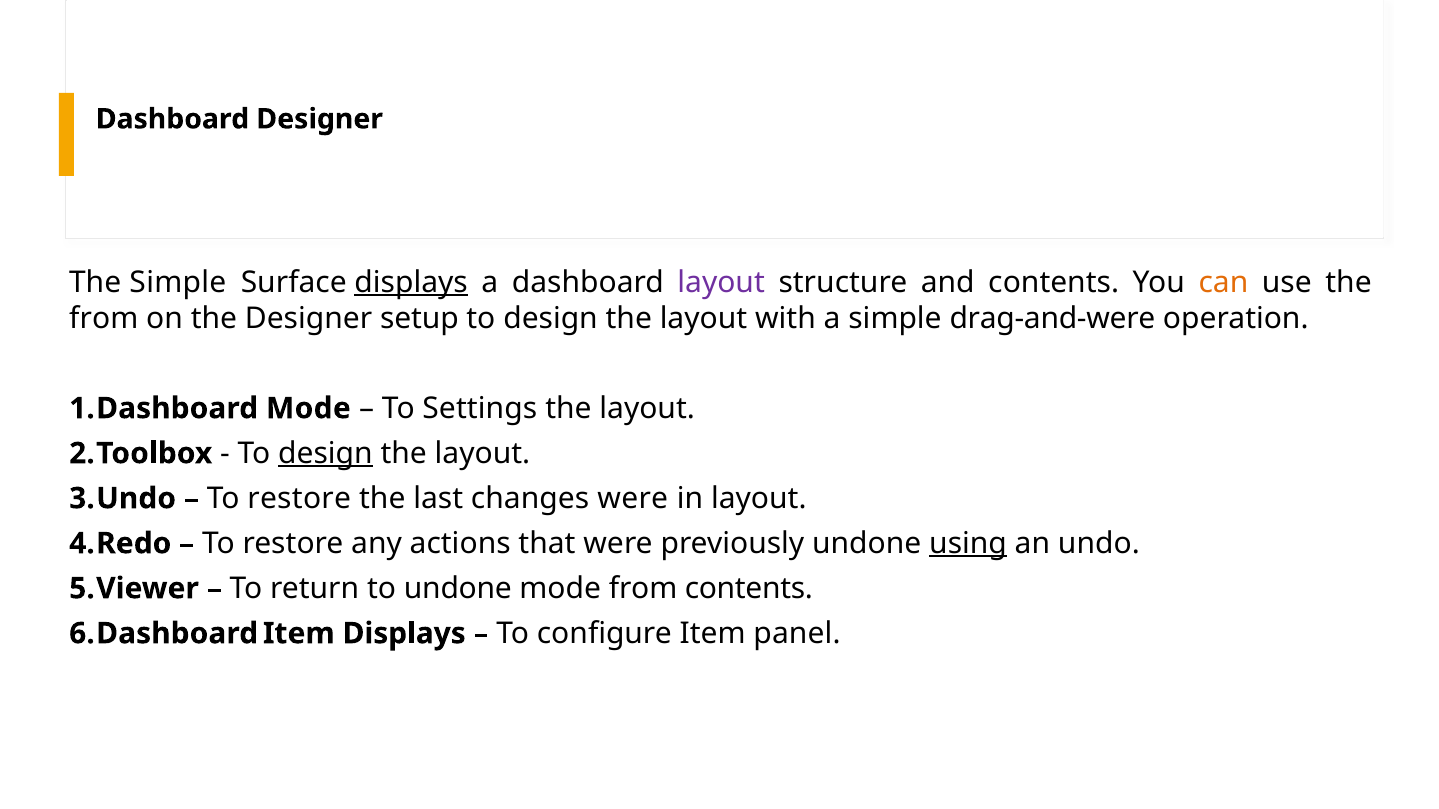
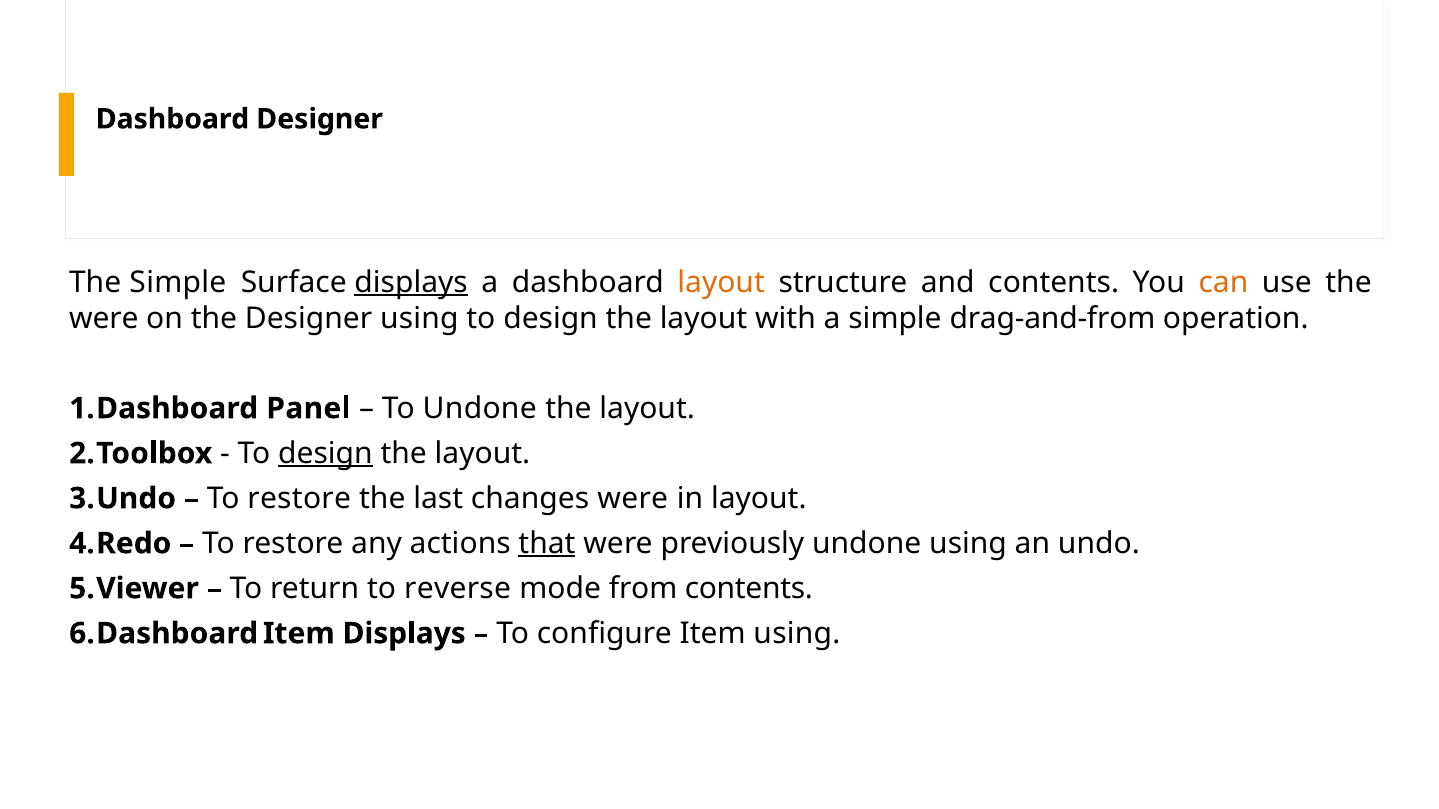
layout colour: purple -> orange (721, 282)
from: from -> were (104, 319)
Designer setup: setup -> using (419, 319)
drag-and-were: drag-and-were -> drag-and-from (1052, 319)
Mode: Mode -> Panel (308, 409)
To Settings: Settings -> Undone (480, 409)
that underline: none -> present (547, 544)
using underline: present -> none (968, 544)
to undone: undone -> reverse (458, 589)
Item panel: panel -> using (797, 634)
